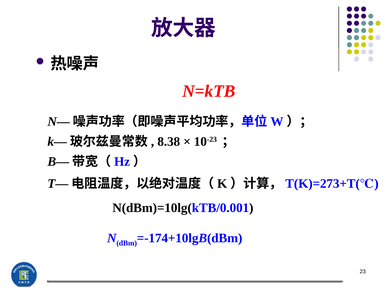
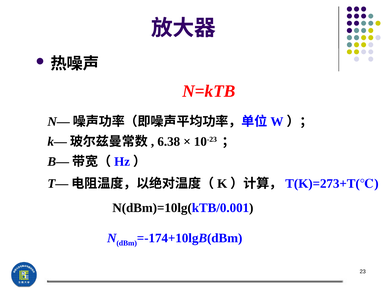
8.38: 8.38 -> 6.38 (169, 141)
